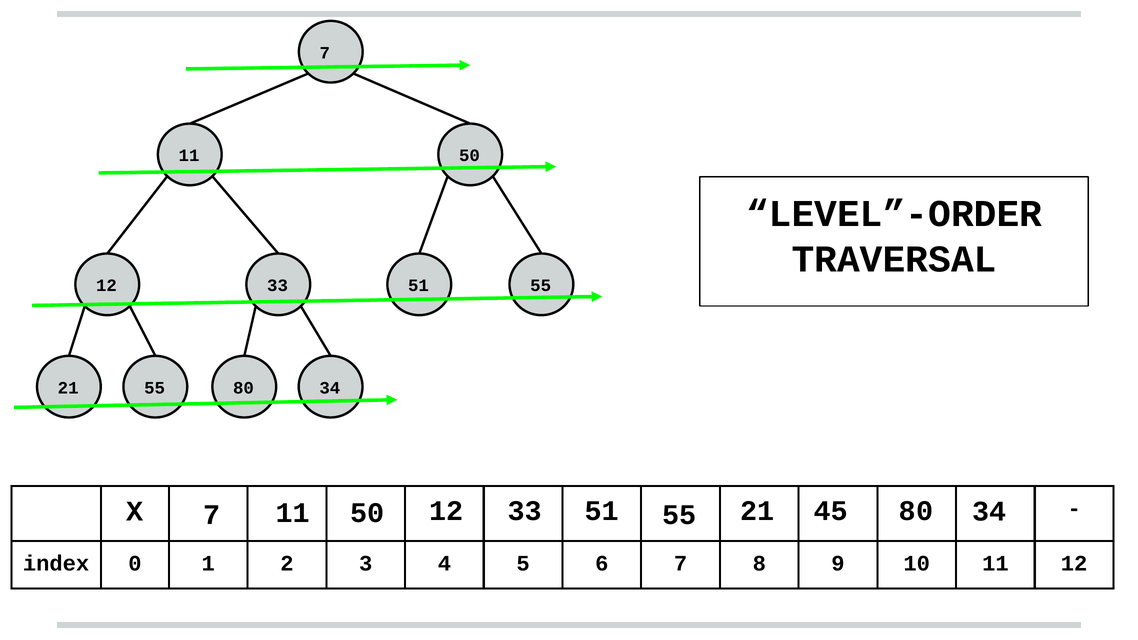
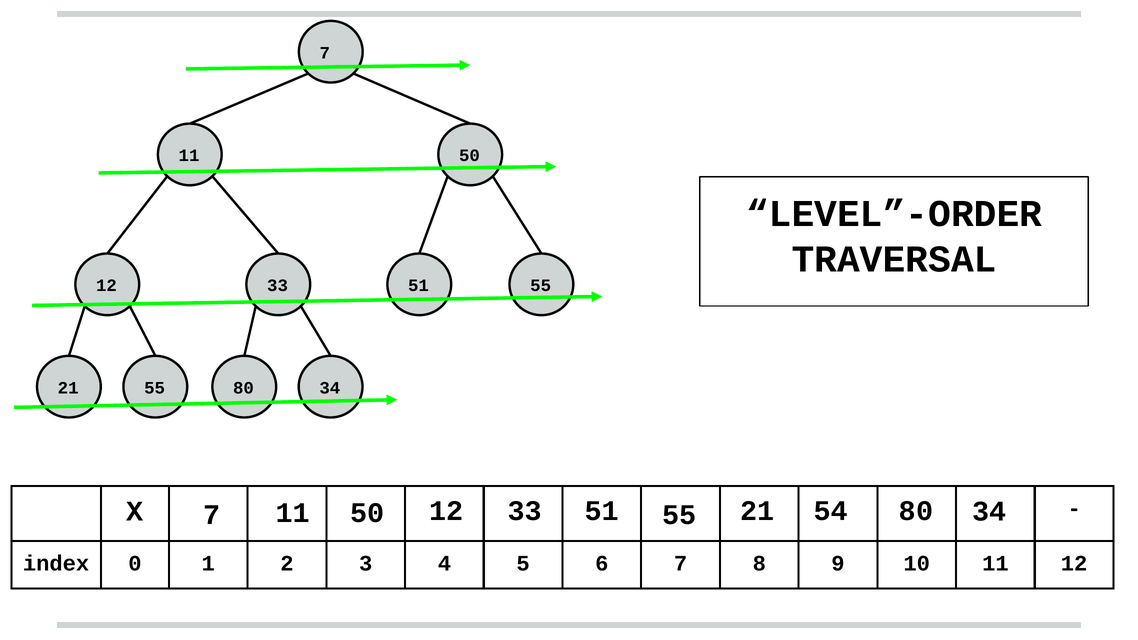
45: 45 -> 54 (831, 511)
